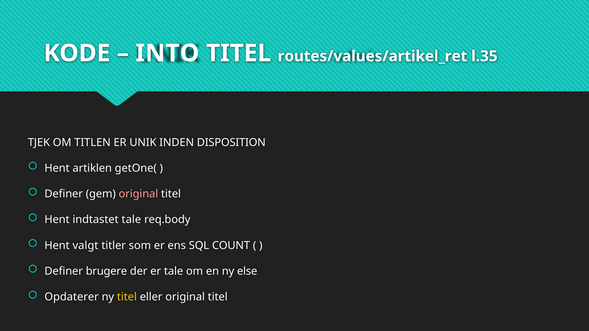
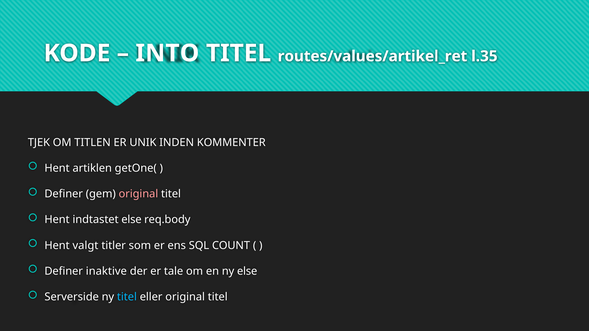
DISPOSITION: DISPOSITION -> KOMMENTER (231, 143)
indtastet tale: tale -> else (131, 220)
brugere: brugere -> inaktive (106, 271)
Opdaterer: Opdaterer -> Serverside (72, 297)
titel colour: yellow -> light blue (127, 297)
